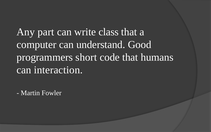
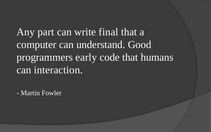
class: class -> final (109, 32)
short: short -> early (86, 57)
